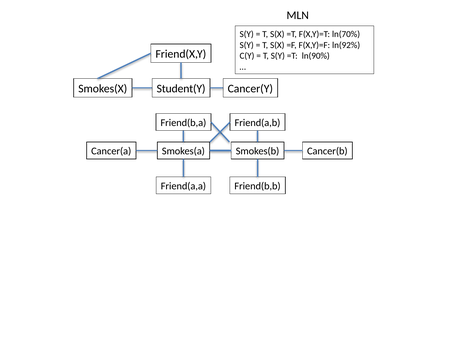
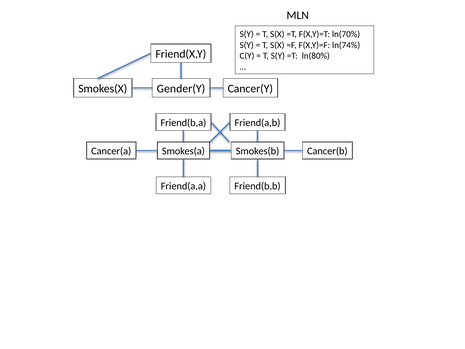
ln(92%: ln(92% -> ln(74% (346, 45)
ln(90%: ln(90% -> ln(80% (316, 56)
Student(Y: Student(Y -> Gender(Y (181, 89)
